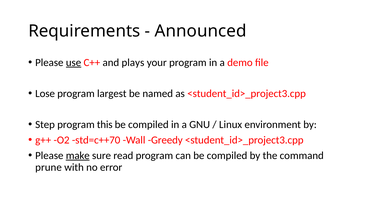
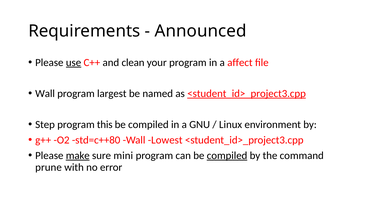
plays: plays -> clean (133, 63)
demo: demo -> affect (240, 63)
Lose: Lose -> Wall (45, 94)
<student_id>_project3.cpp underline: none -> present (247, 94)
std=c++70: std=c++70 -> std=c++80 (96, 141)
Greedy: Greedy -> Lowest (165, 141)
read: read -> mini (123, 156)
compiled underline: none -> present (227, 156)
